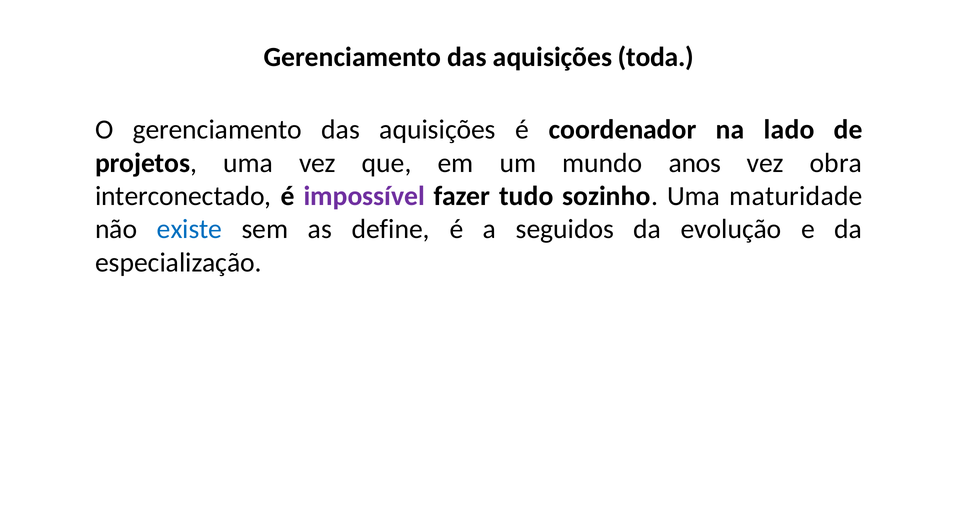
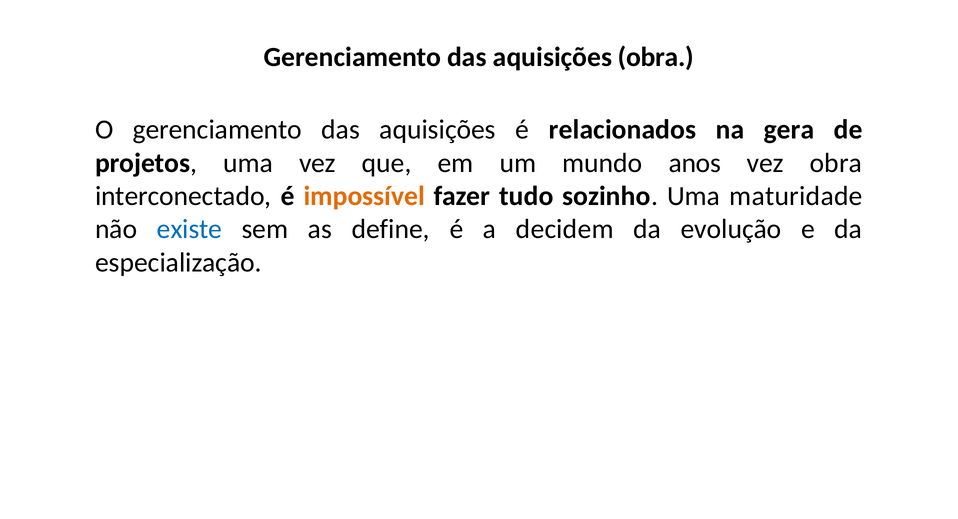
aquisições toda: toda -> obra (656, 57)
coordenador: coordenador -> relacionados (623, 130)
lado: lado -> gera (789, 130)
impossível colour: purple -> orange (364, 196)
seguidos: seguidos -> decidem (565, 229)
